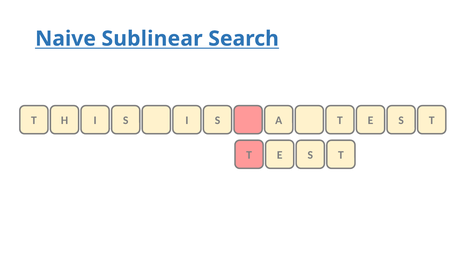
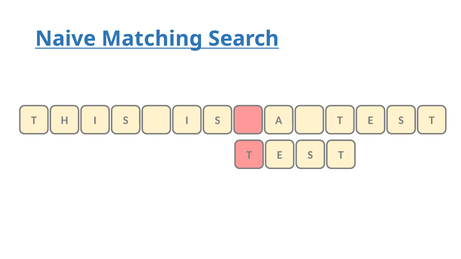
Sublinear: Sublinear -> Matching (152, 39)
